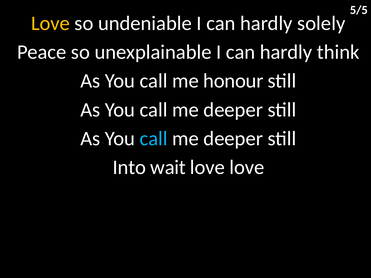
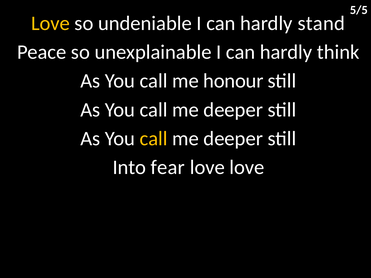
solely: solely -> stand (321, 23)
call colour: light blue -> yellow (154, 139)
wait: wait -> fear (168, 168)
